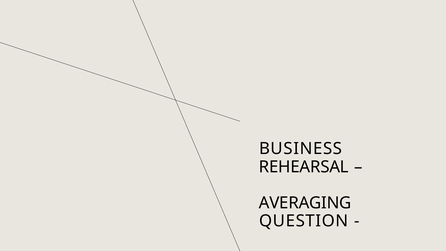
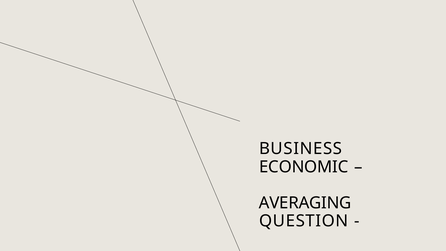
REHEARSAL: REHEARSAL -> ECONOMIC (304, 167)
